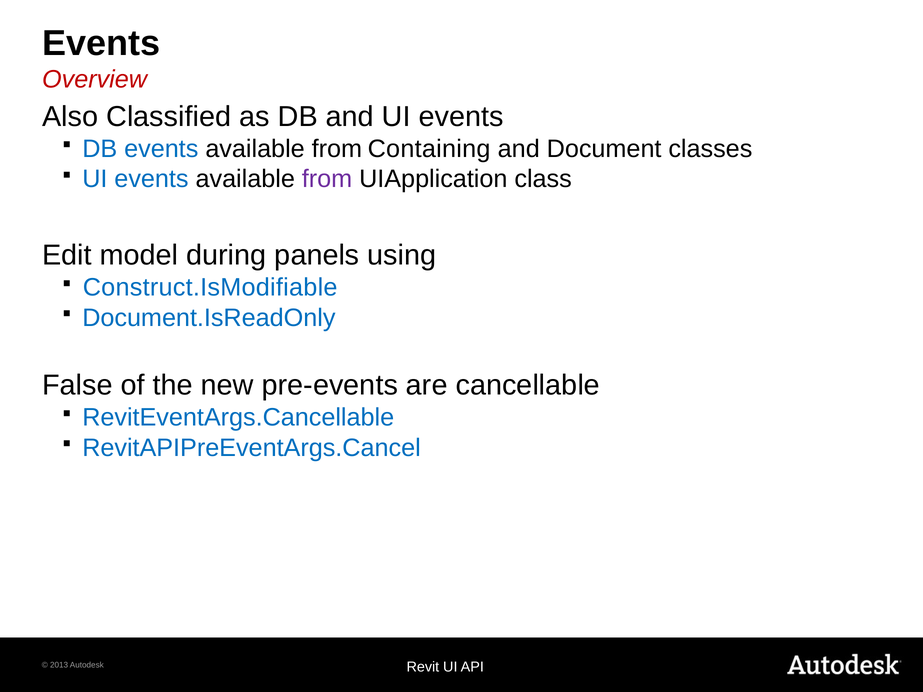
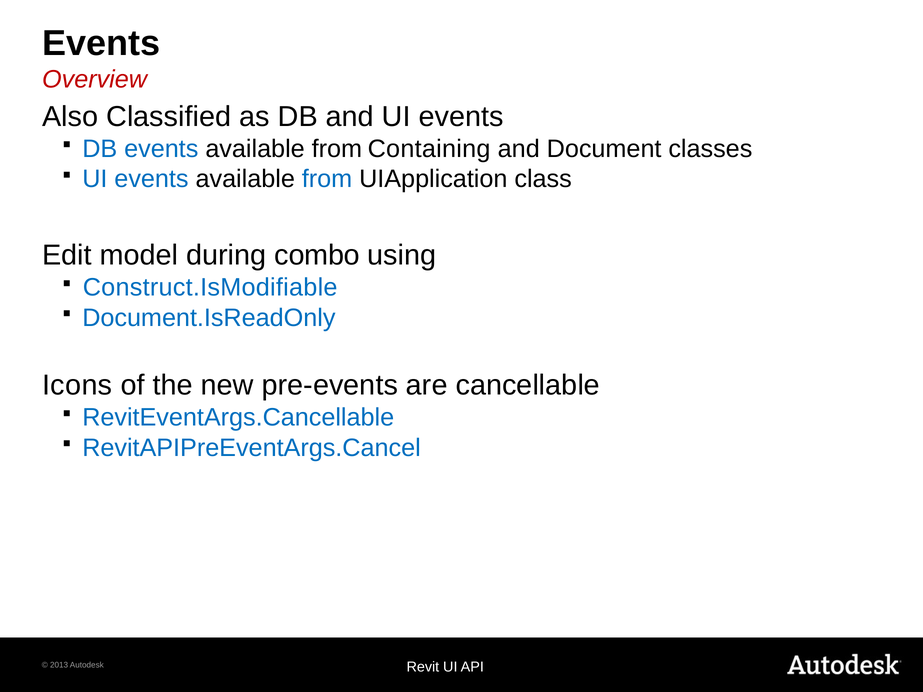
from colour: purple -> blue (327, 179)
panels: panels -> combo (317, 255)
False: False -> Icons (77, 385)
